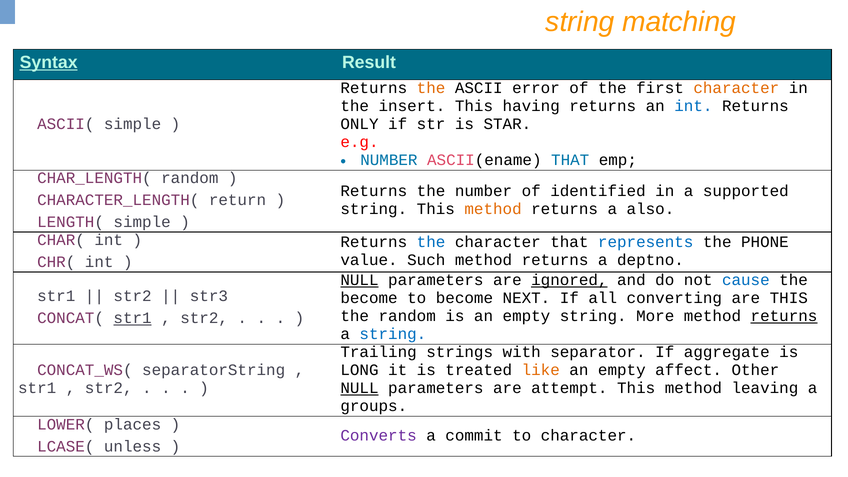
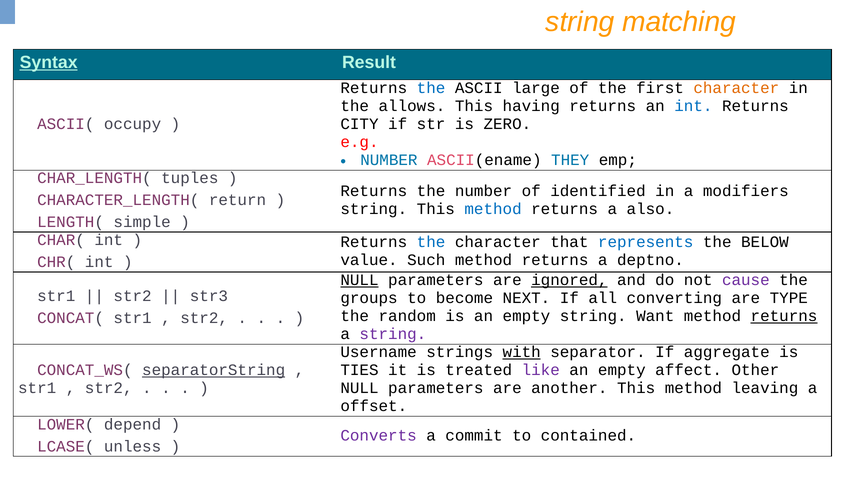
the colour: orange -> blue (431, 88)
error: error -> large (536, 88)
insert: insert -> allows (412, 106)
ASCII( simple: simple -> occupy (133, 124)
ONLY: ONLY -> CITY (359, 124)
STAR: STAR -> ZERO (507, 124)
ASCII(ename THAT: THAT -> THEY (570, 160)
random: random -> tuples (190, 178)
supported: supported -> modifiers (746, 191)
method colour: orange -> blue (493, 209)
PHONE: PHONE -> BELOW (765, 242)
cause colour: blue -> purple (746, 280)
become: become -> groups (369, 298)
are THIS: THIS -> TYPE (789, 298)
More: More -> Want (655, 316)
str1 underline: present -> none (133, 318)
string colour: blue -> purple (393, 334)
Trailing: Trailing -> Username (379, 352)
with underline: none -> present (522, 352)
separatorString underline: none -> present (214, 370)
LONG: LONG -> TIES (359, 370)
like colour: orange -> purple (541, 370)
NULL underline: present -> none (359, 388)
attempt: attempt -> another (569, 388)
groups: groups -> offset (374, 406)
places: places -> depend (133, 424)
to character: character -> contained (588, 435)
